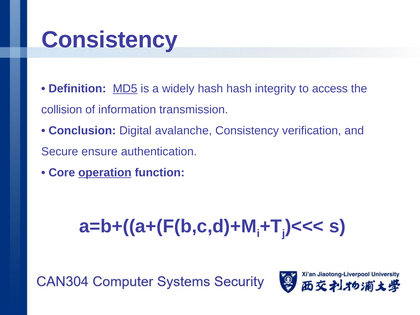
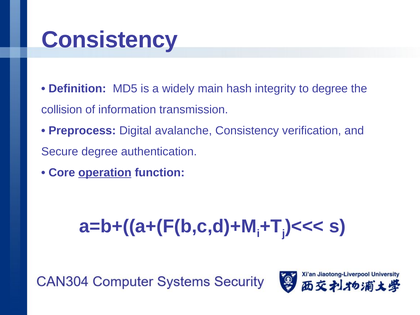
MD5 underline: present -> none (125, 88)
widely hash: hash -> main (210, 88)
to access: access -> degree (330, 88)
Conclusion: Conclusion -> Preprocess (82, 130)
Secure ensure: ensure -> degree (100, 151)
